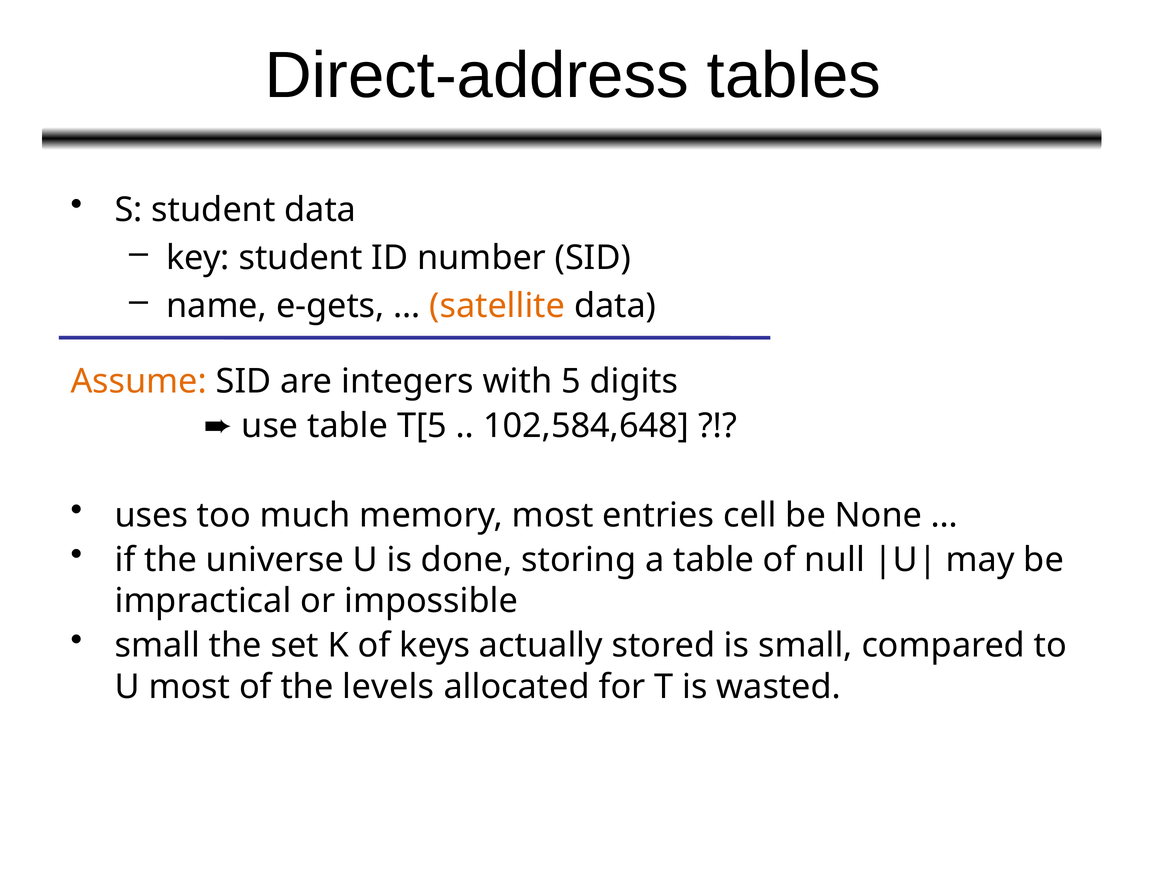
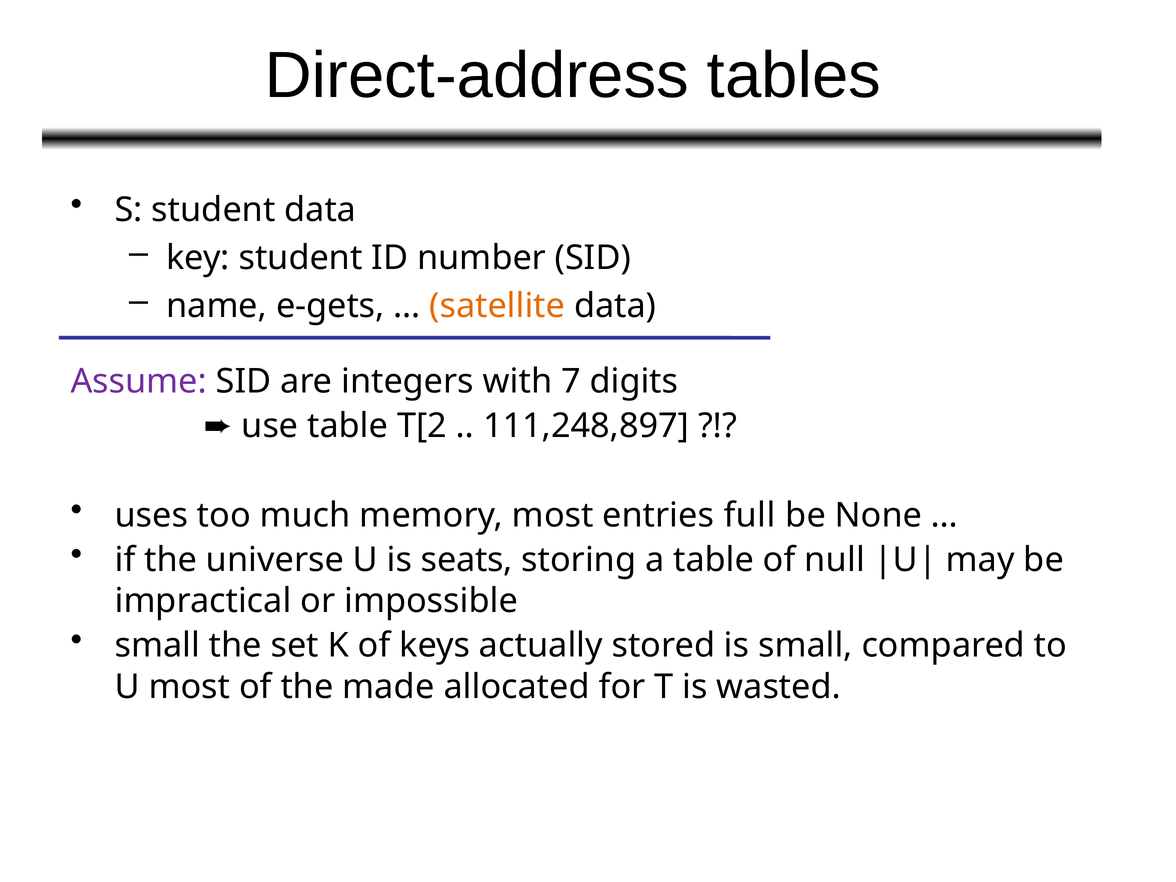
Assume colour: orange -> purple (139, 382)
5: 5 -> 7 (571, 382)
T[5: T[5 -> T[2 (422, 426)
102,584,648: 102,584,648 -> 111,248,897 (586, 426)
cell: cell -> full (750, 515)
done: done -> seats (467, 560)
levels: levels -> made (388, 687)
